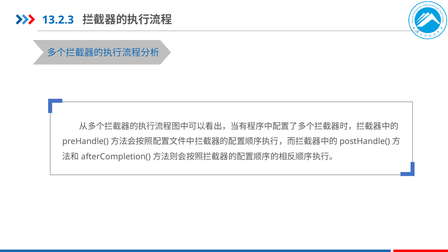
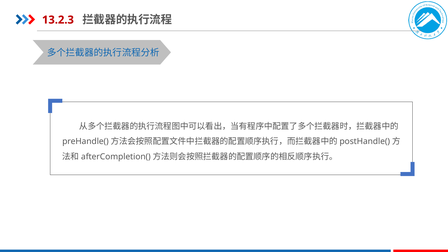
13.2.3 colour: blue -> red (58, 20)
